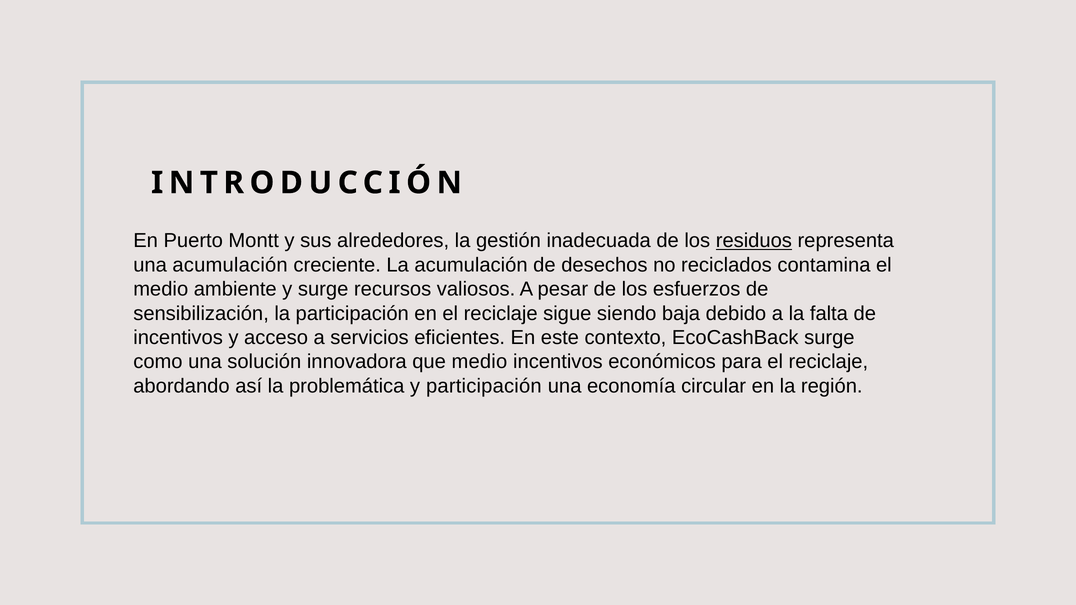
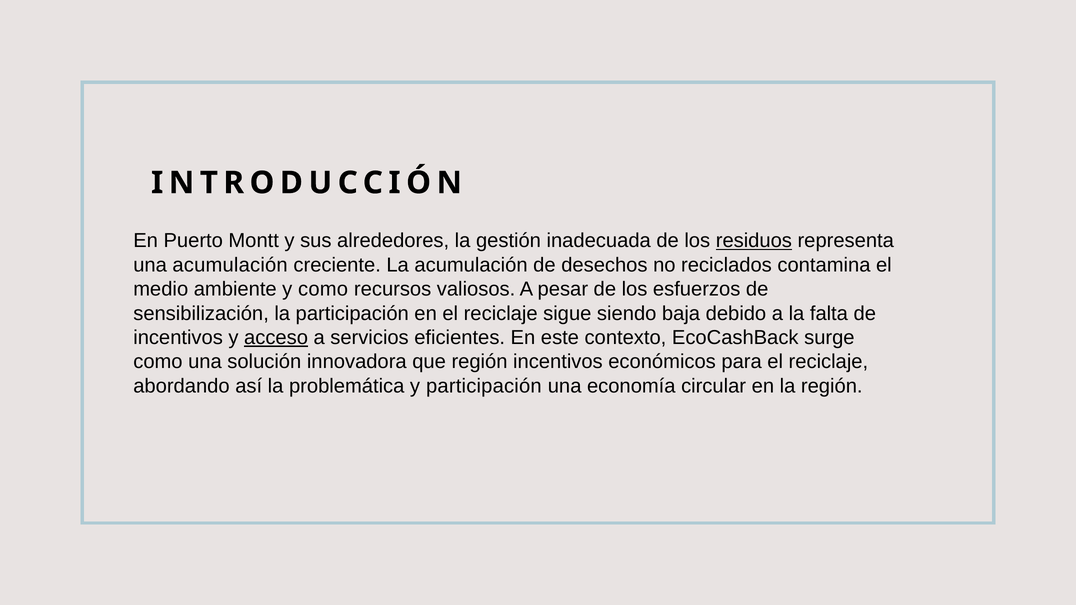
y surge: surge -> como (323, 289)
acceso underline: none -> present (276, 338)
que medio: medio -> región (479, 362)
